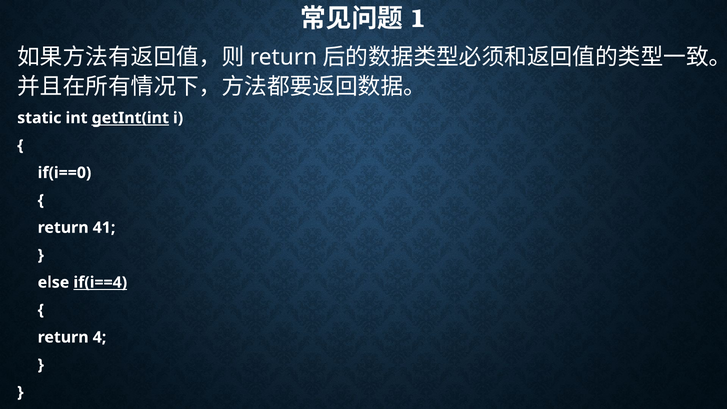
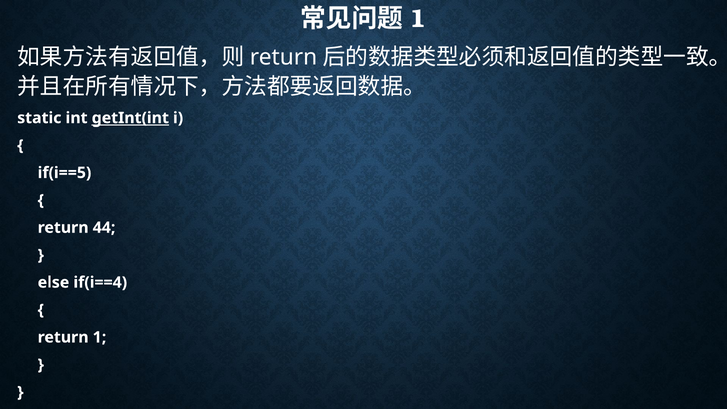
if(i==0: if(i==0 -> if(i==5 (65, 173)
41: 41 -> 44 (104, 228)
if(i==4 underline: present -> none (100, 282)
4: 4 -> 1 (99, 337)
